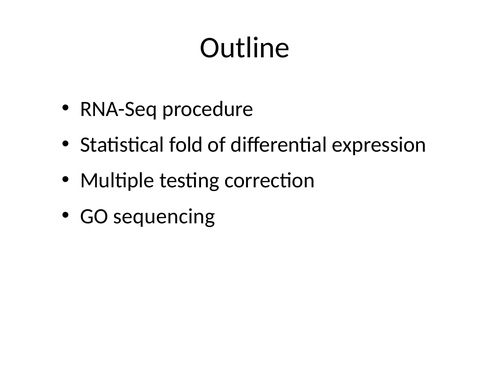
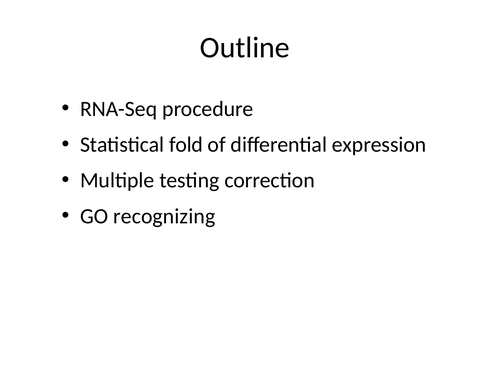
sequencing: sequencing -> recognizing (164, 216)
